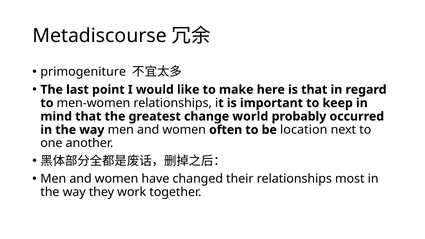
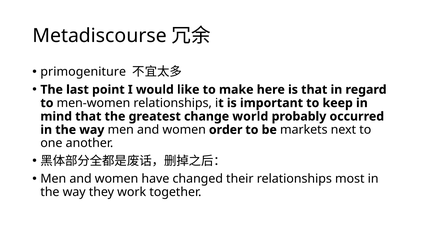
often: often -> order (226, 130)
location: location -> markets (304, 130)
